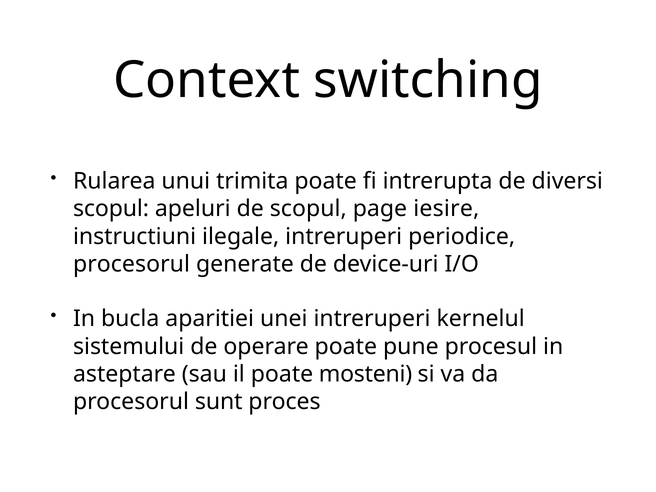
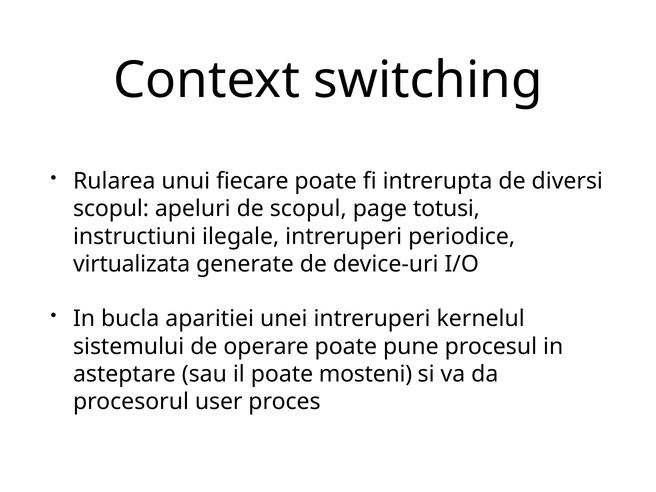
trimita: trimita -> fiecare (252, 181)
iesire: iesire -> totusi (447, 209)
procesorul: procesorul -> virtualizata (132, 264)
sunt: sunt -> user (219, 402)
